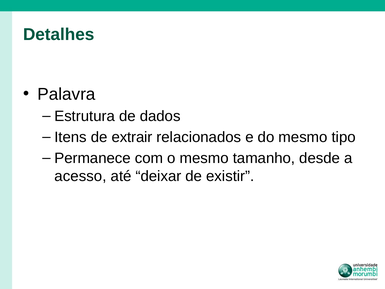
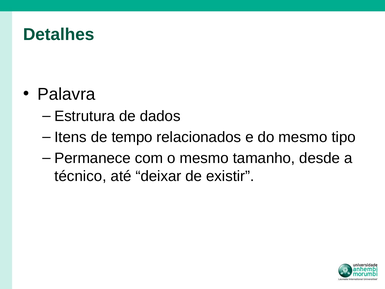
extrair: extrair -> tempo (132, 137)
acesso: acesso -> técnico (80, 176)
